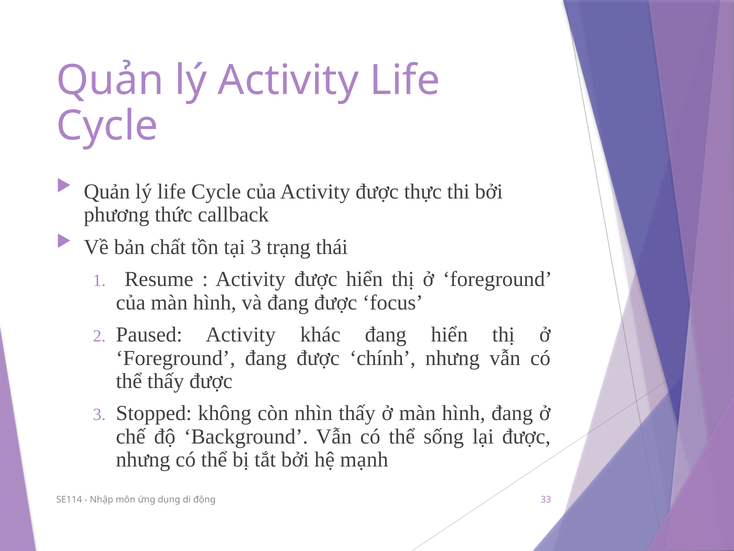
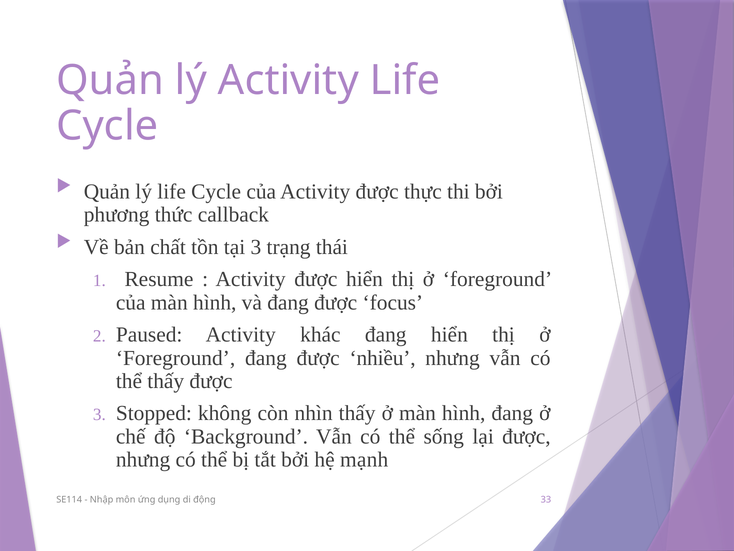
chính: chính -> nhiều (383, 358)
